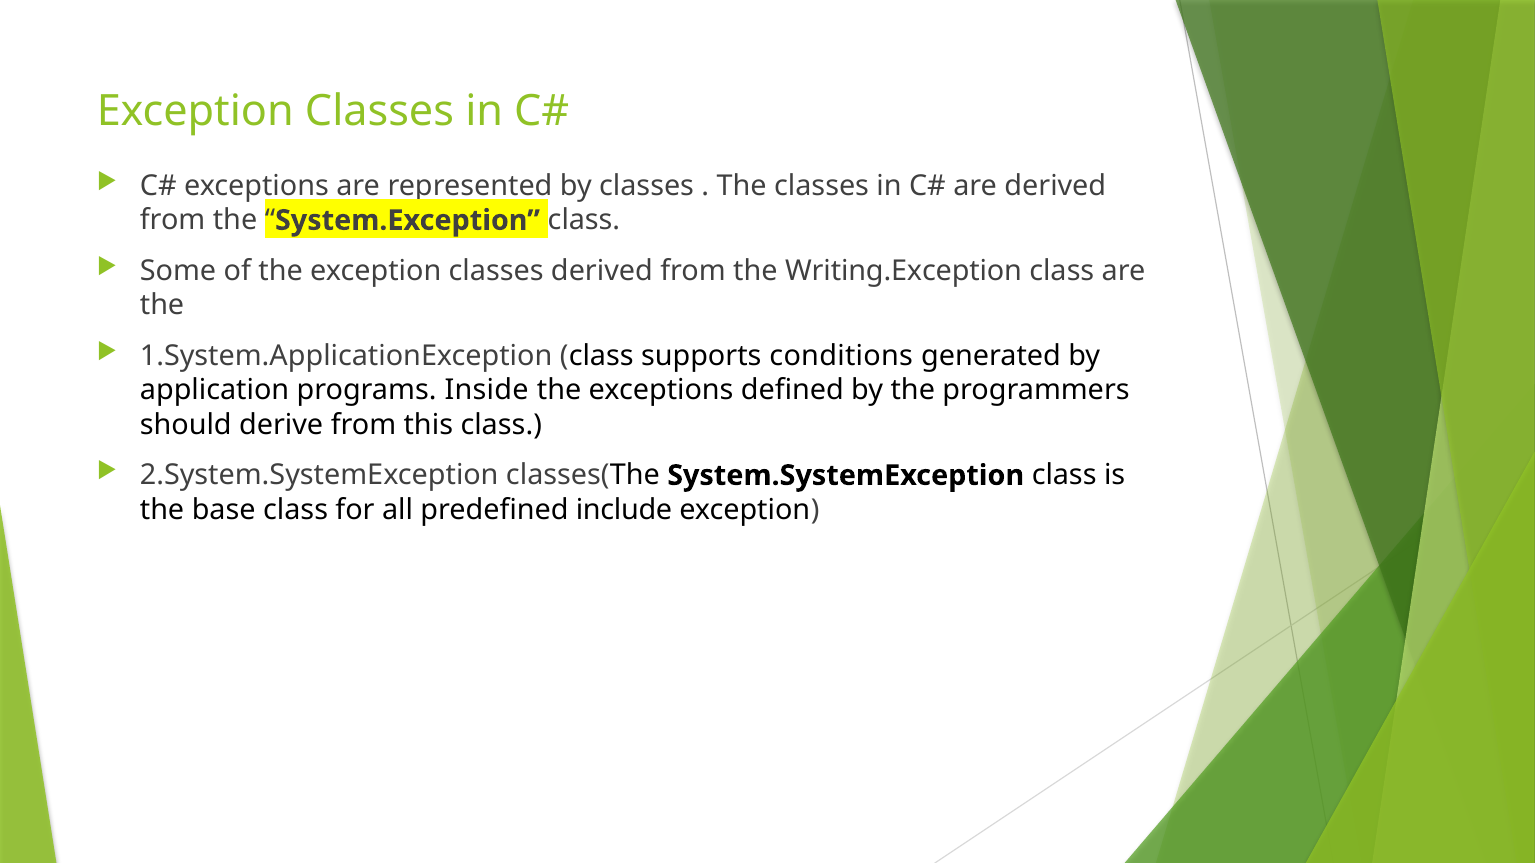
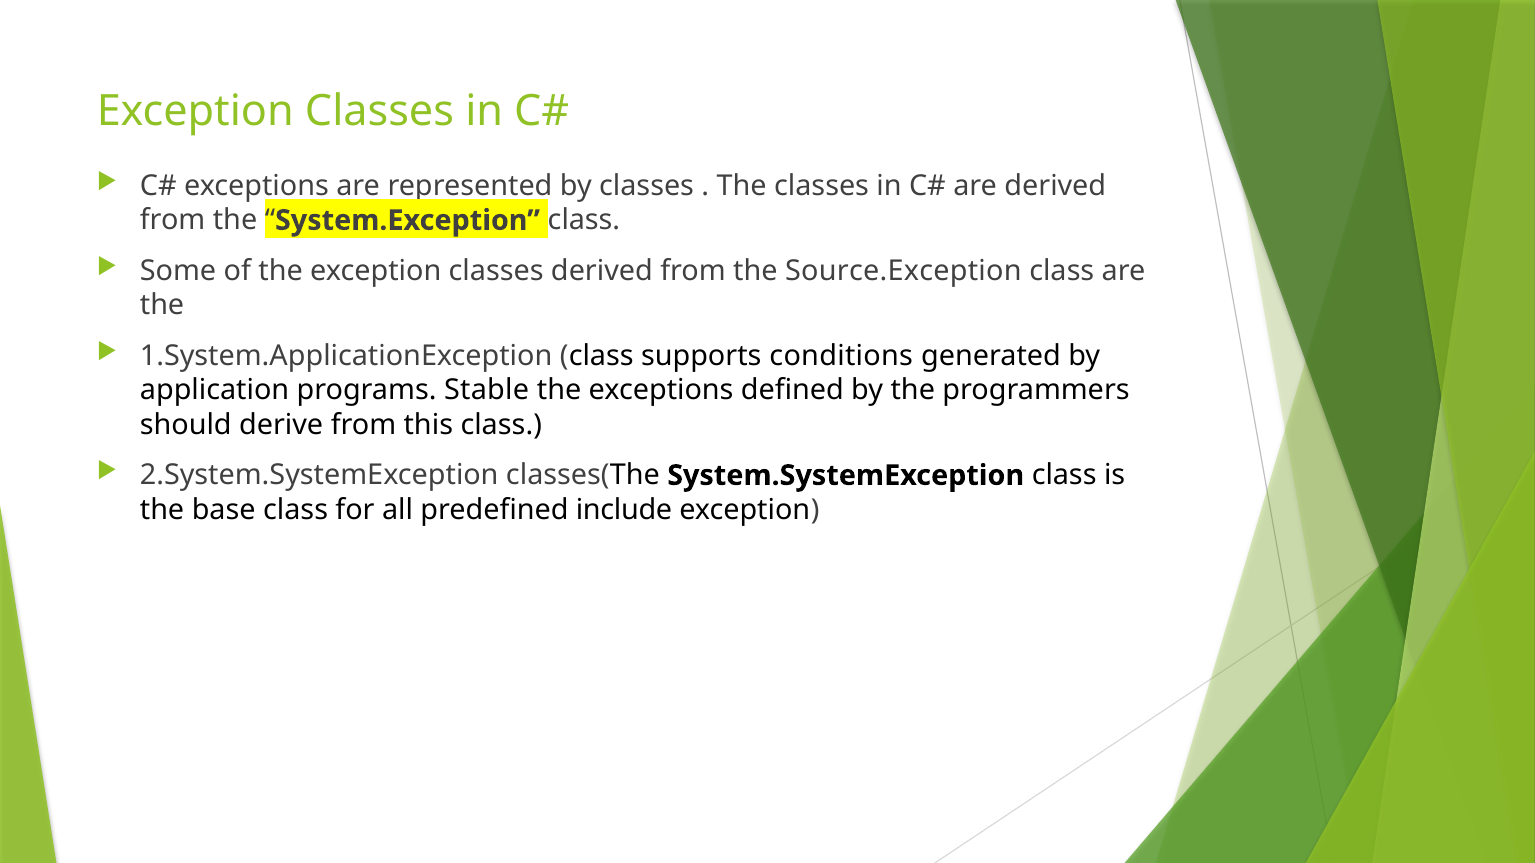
Writing.Exception: Writing.Exception -> Source.Exception (903, 271)
Inside: Inside -> Stable (487, 391)
